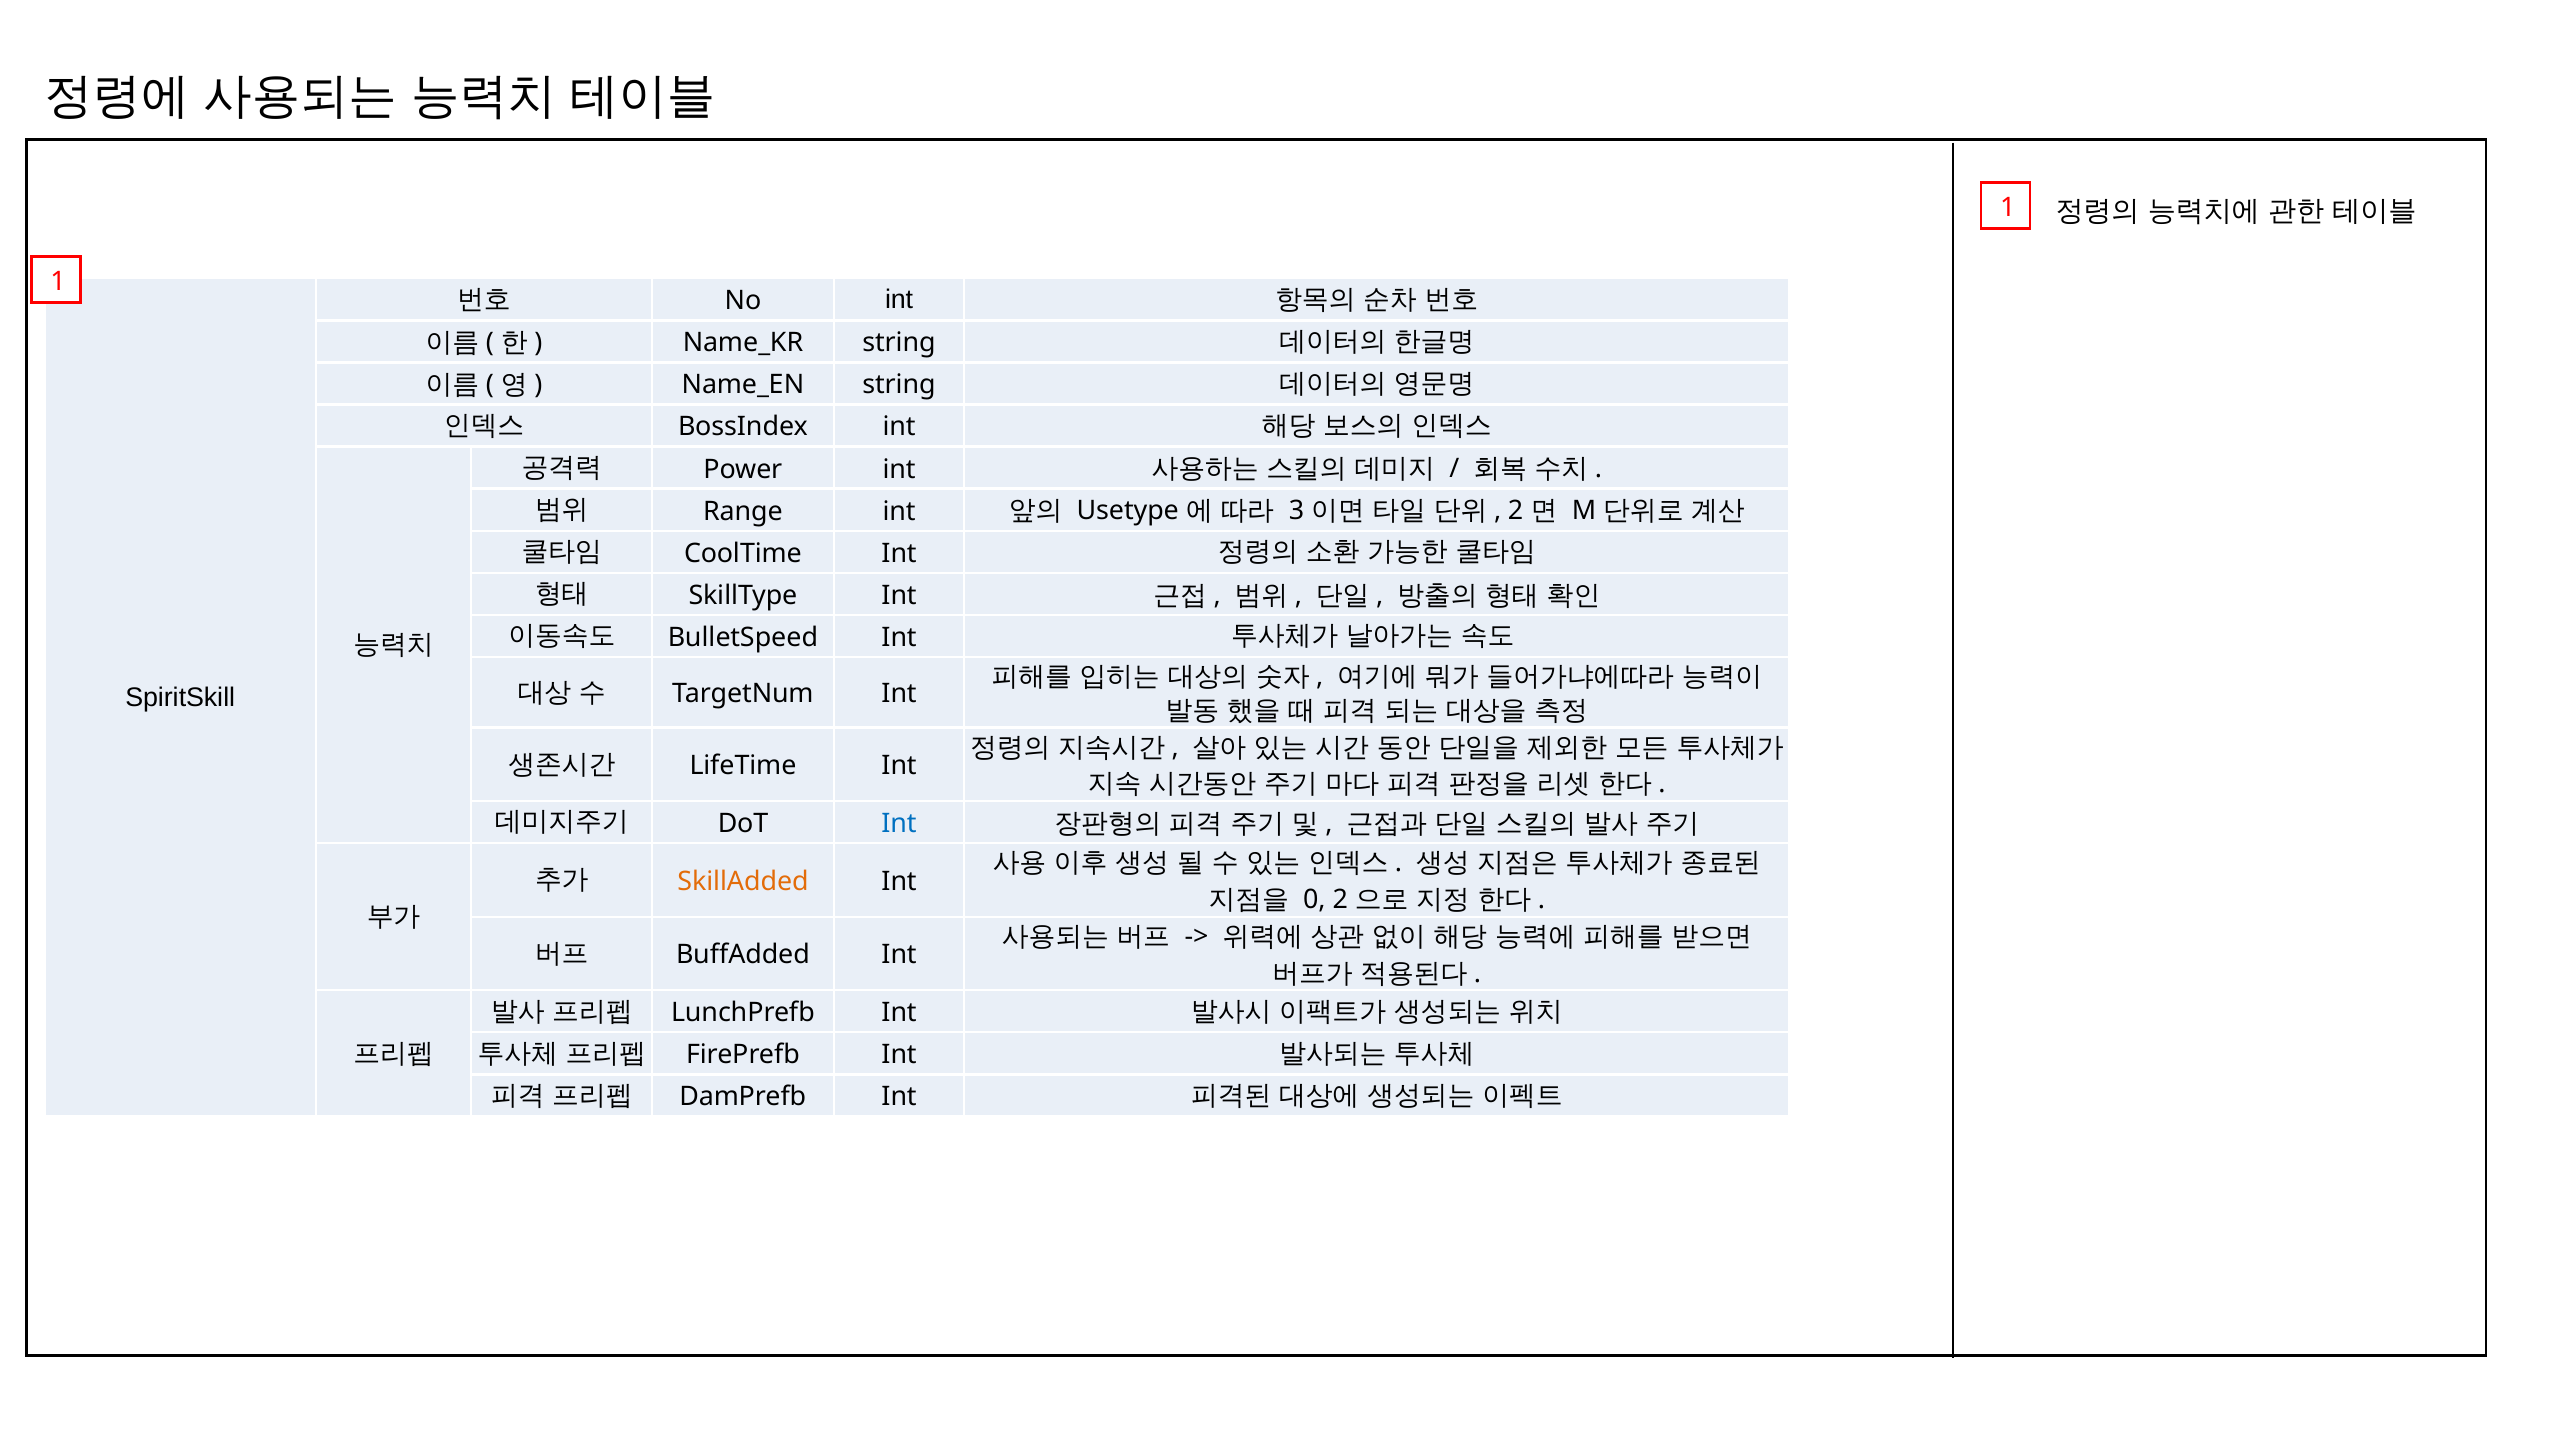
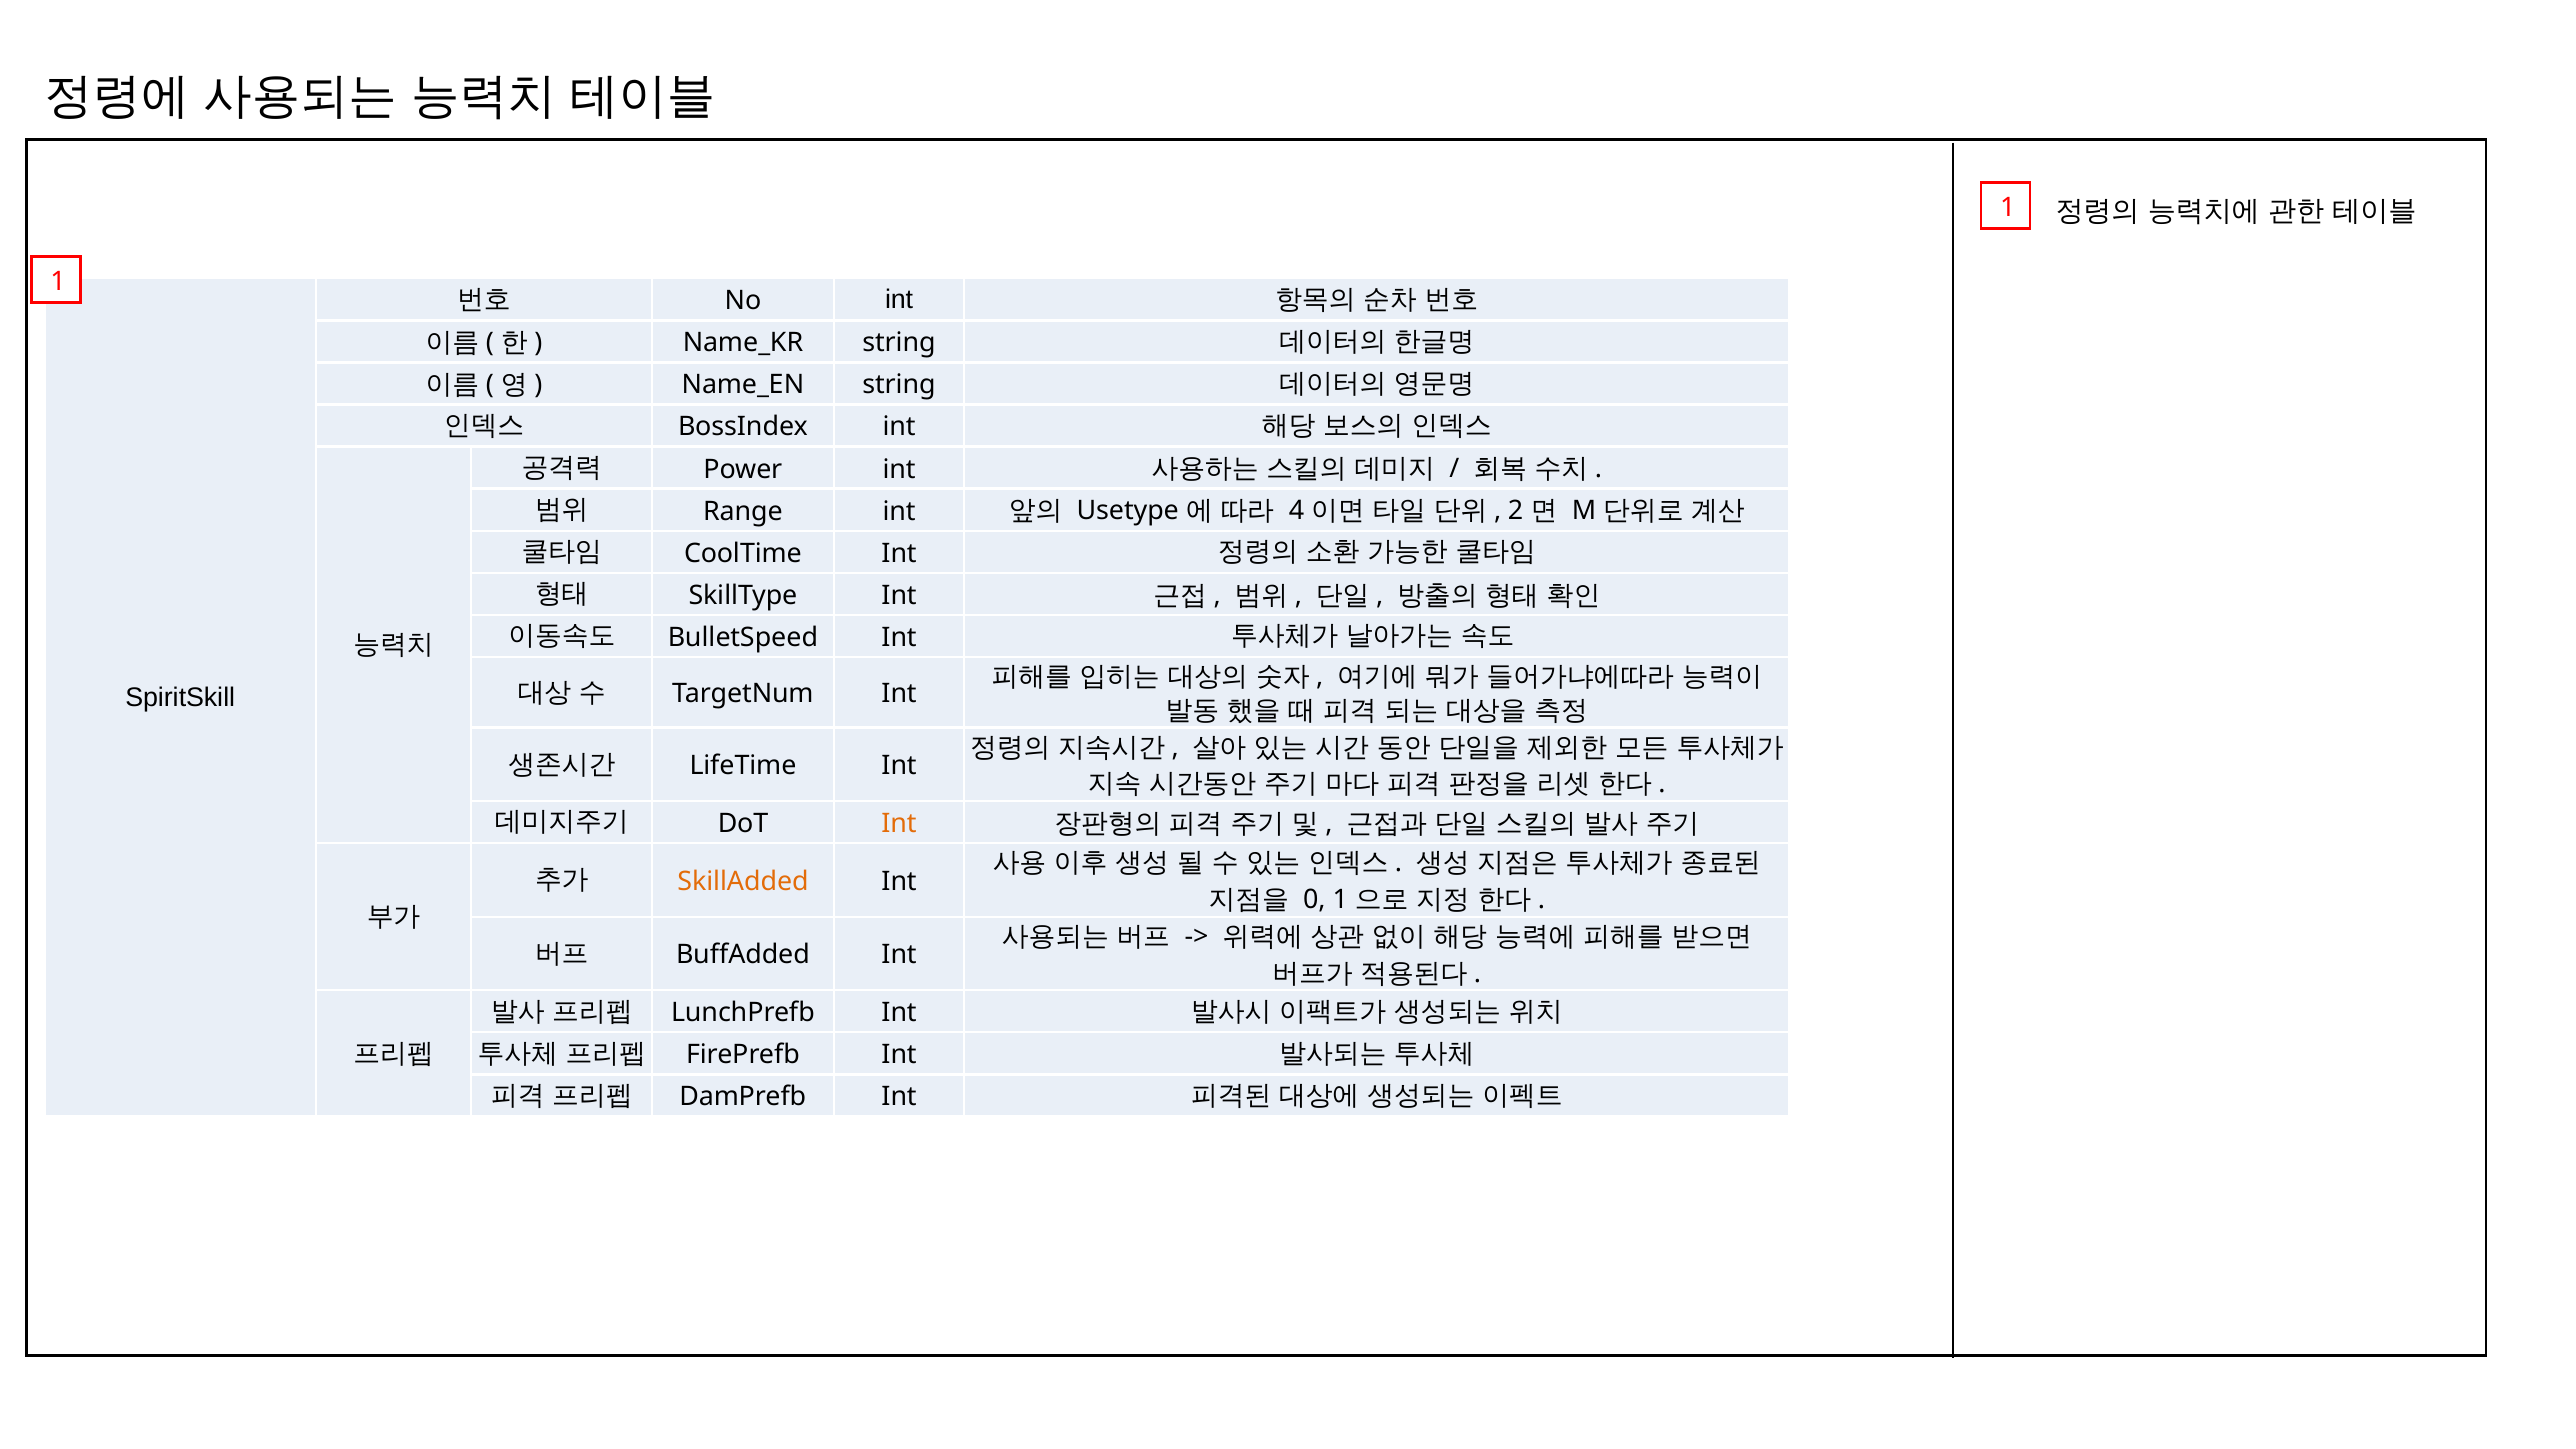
3: 3 -> 4 (1296, 511)
Int colour: blue -> orange (899, 824)
0 2: 2 -> 1 (1340, 900)
